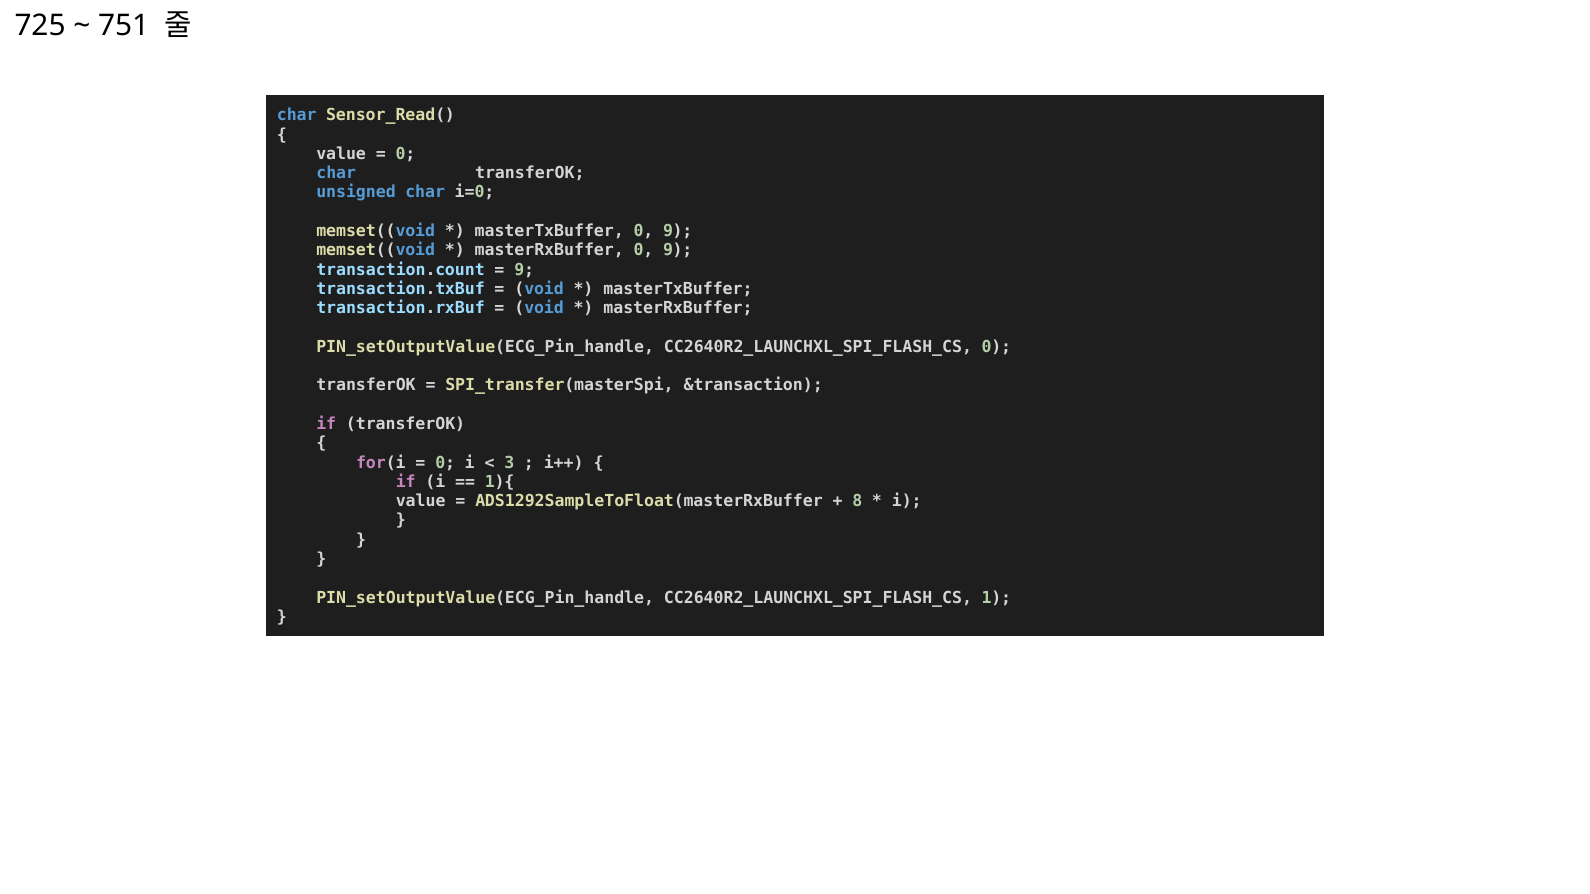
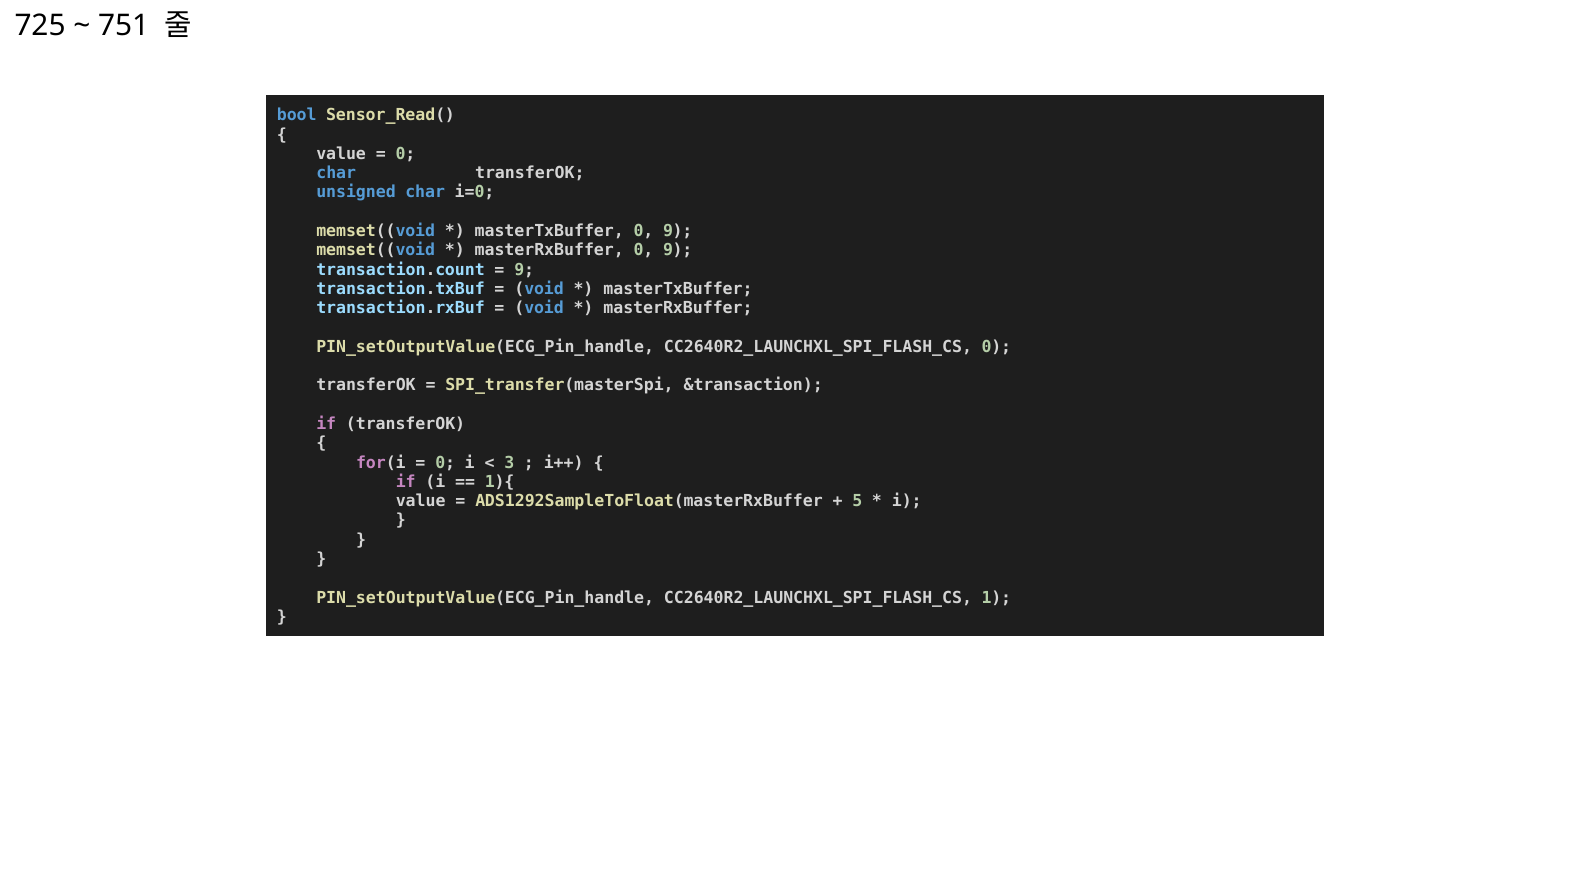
char: char -> bool (297, 115)
8: 8 -> 5 (857, 501)
